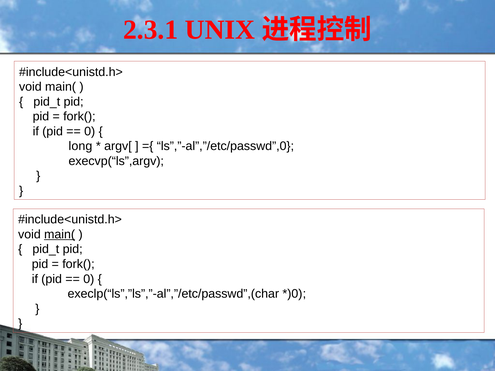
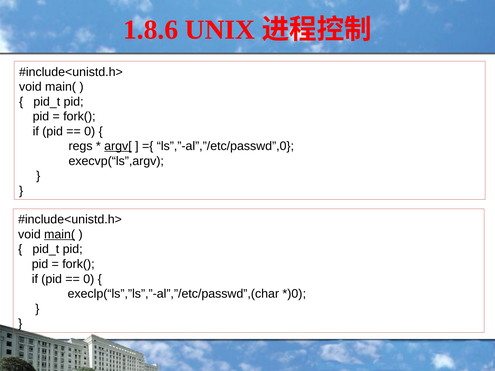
2.3.1: 2.3.1 -> 1.8.6 (151, 30)
long: long -> regs (81, 146)
argv[ underline: none -> present (118, 146)
